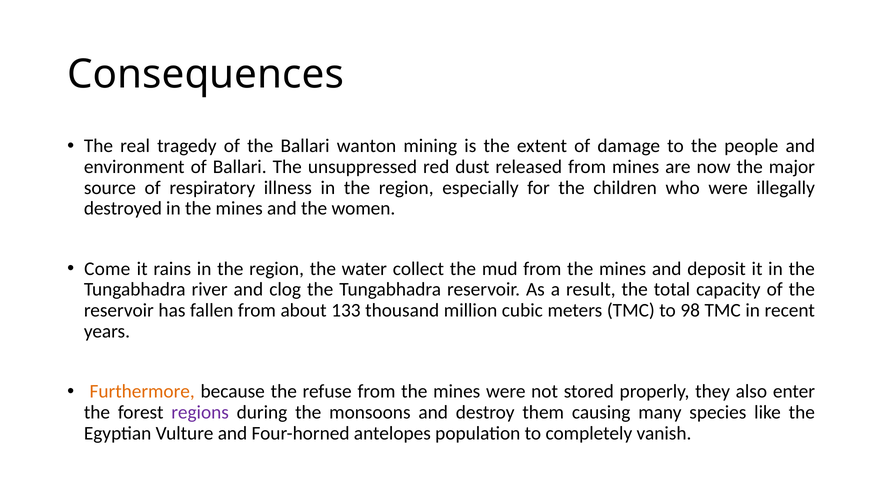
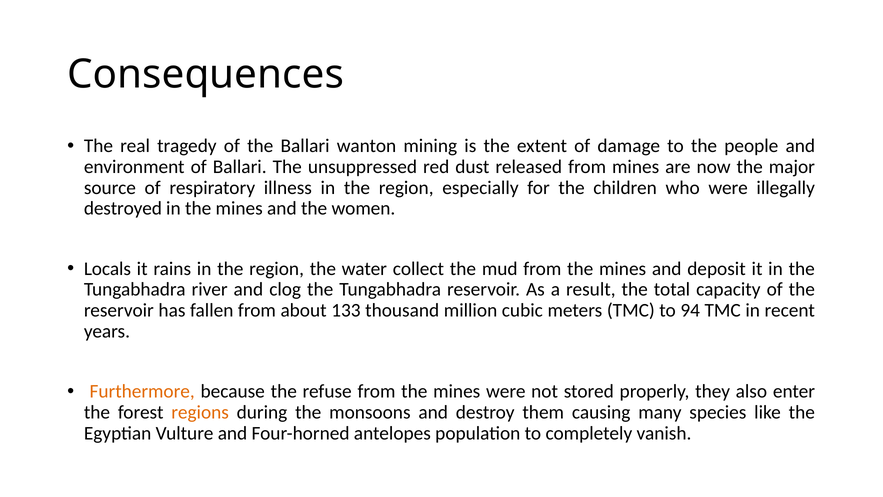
Come: Come -> Locals (107, 269)
98: 98 -> 94 (690, 310)
regions colour: purple -> orange (200, 412)
